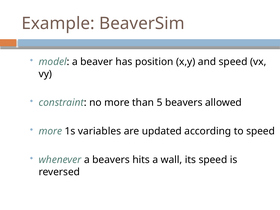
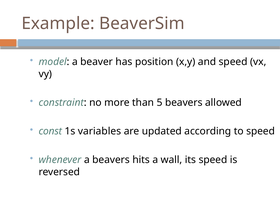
more: more -> const (50, 131)
